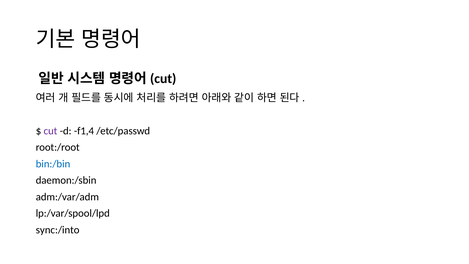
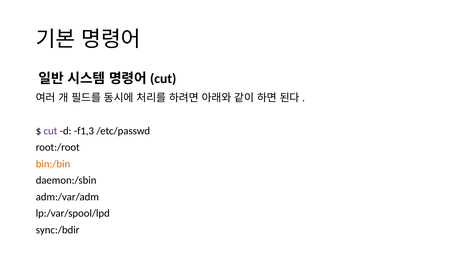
f1,4: f1,4 -> f1,3 (84, 131)
bin:/bin colour: blue -> orange (53, 164)
sync:/into: sync:/into -> sync:/bdir (58, 230)
